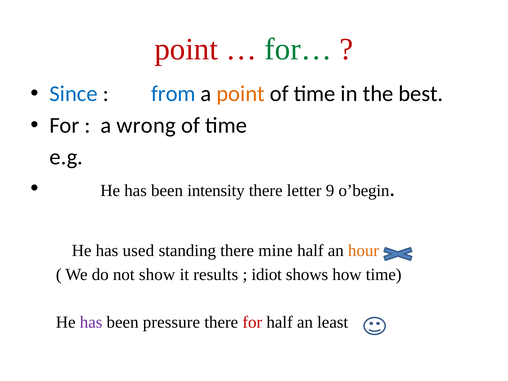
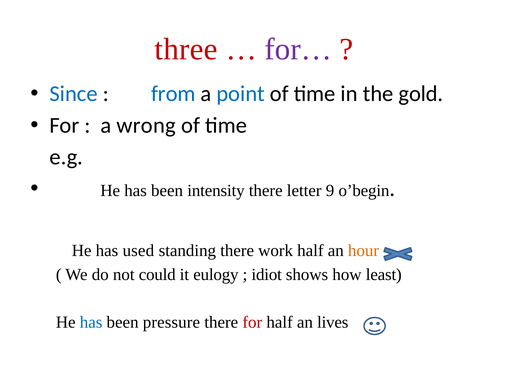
point: point -> three (186, 49)
for… colour: green -> purple (298, 49)
point colour: orange -> blue (241, 94)
best: best -> gold (421, 94)
mine: mine -> work (276, 250)
show: show -> could (157, 275)
results: results -> eulogy (216, 275)
how time: time -> least (384, 275)
has colour: purple -> blue (91, 322)
least: least -> lives (333, 322)
